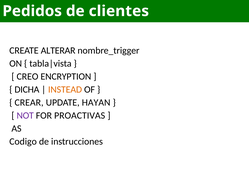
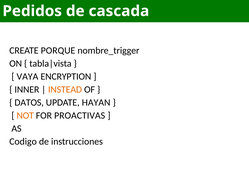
clientes: clientes -> cascada (119, 11)
ALTERAR: ALTERAR -> PORQUE (58, 51)
CREO: CREO -> VAYA (27, 77)
DICHA: DICHA -> INNER (27, 90)
CREAR: CREAR -> DATOS (29, 103)
NOT colour: purple -> orange (25, 116)
